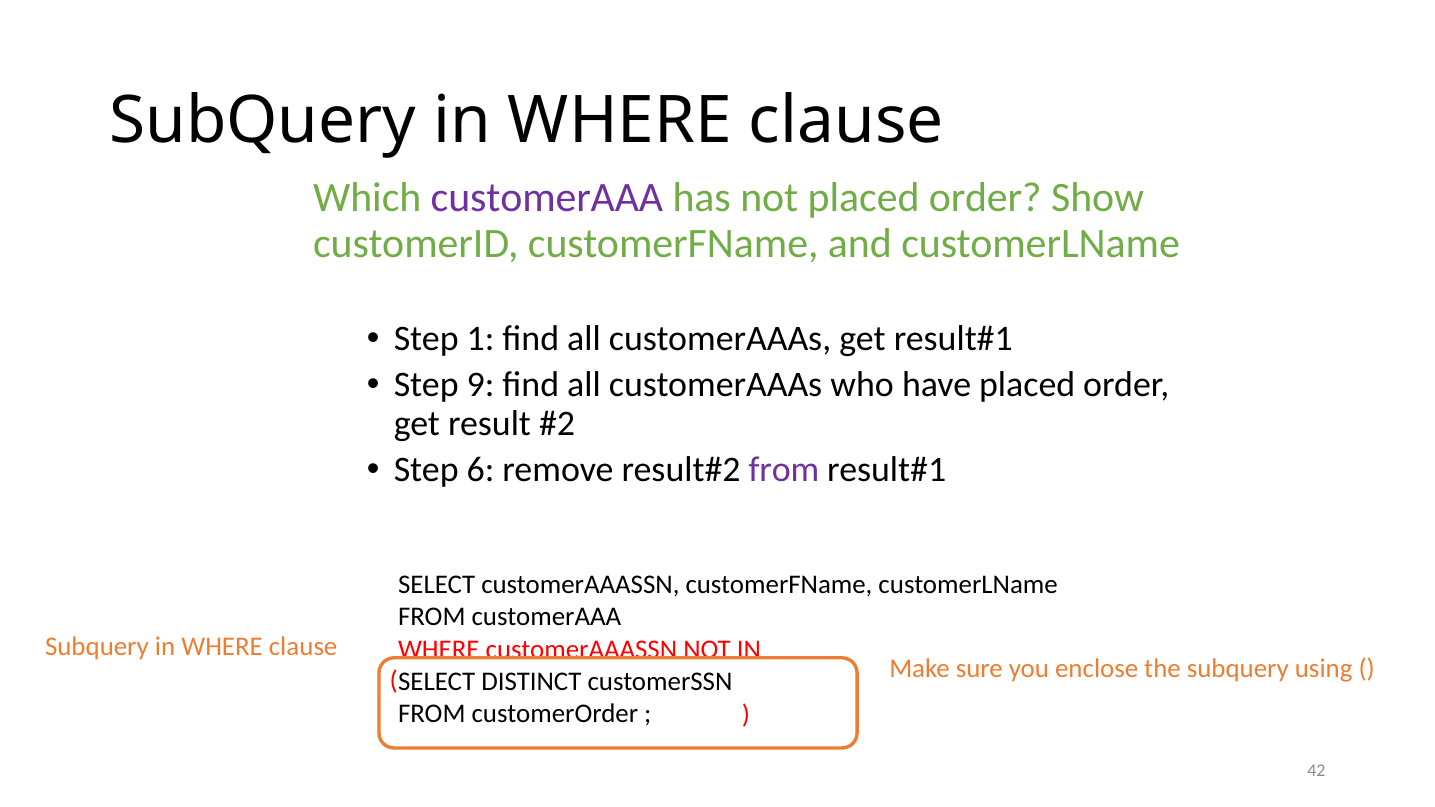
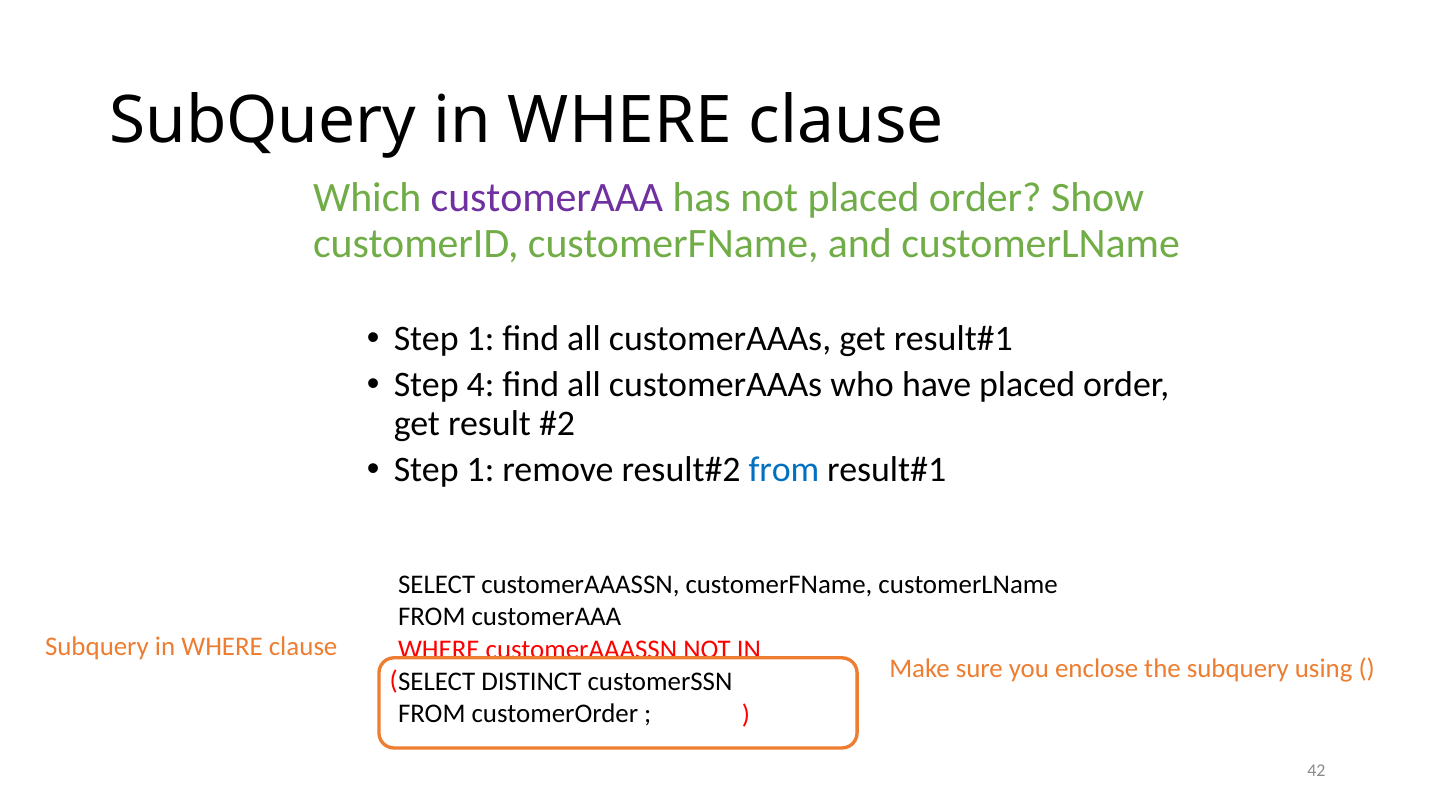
9: 9 -> 4 (481, 385)
6: 6 -> 1 (481, 470)
from colour: purple -> blue (784, 470)
